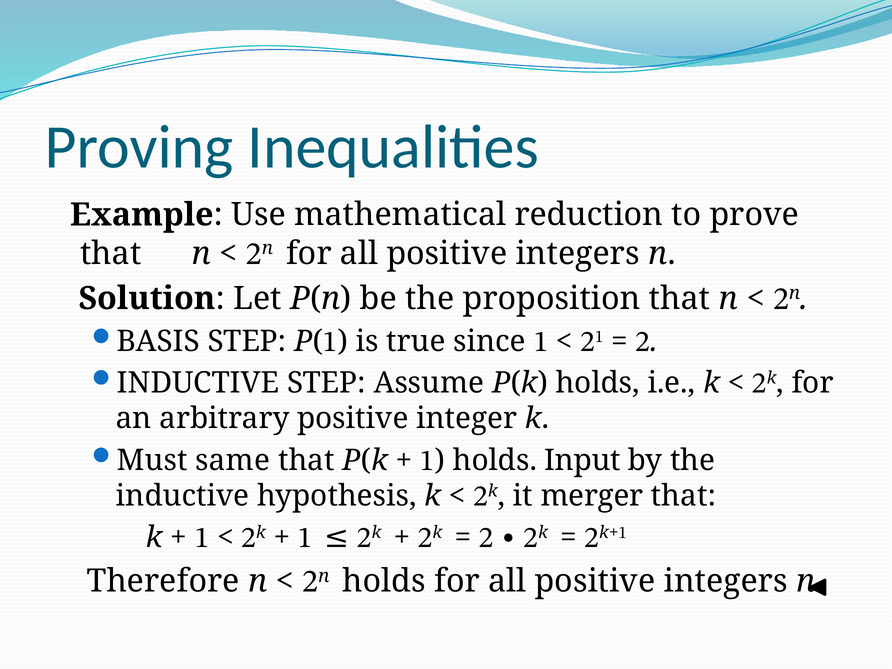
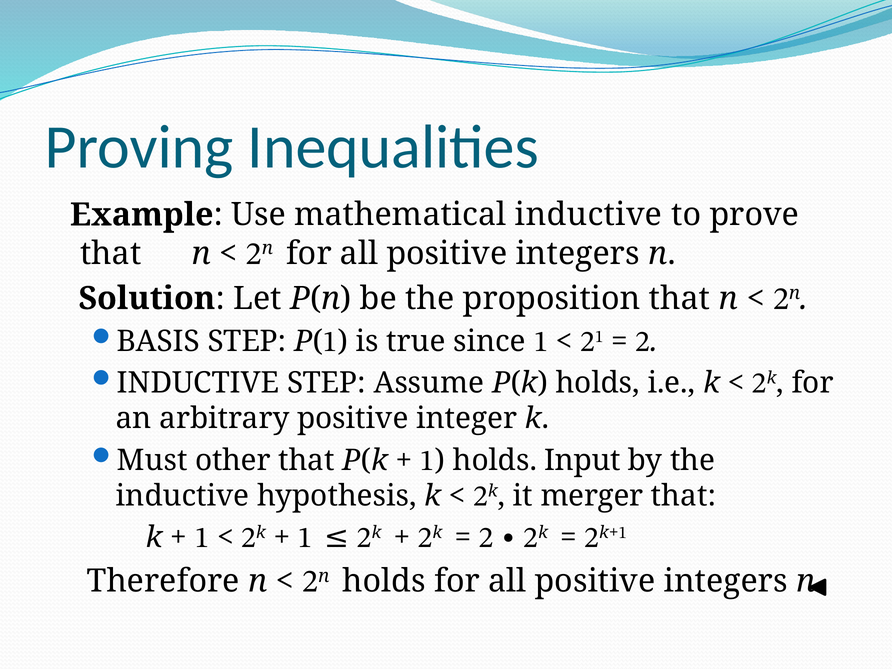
mathematical reduction: reduction -> inductive (589, 215)
same: same -> other (233, 460)
